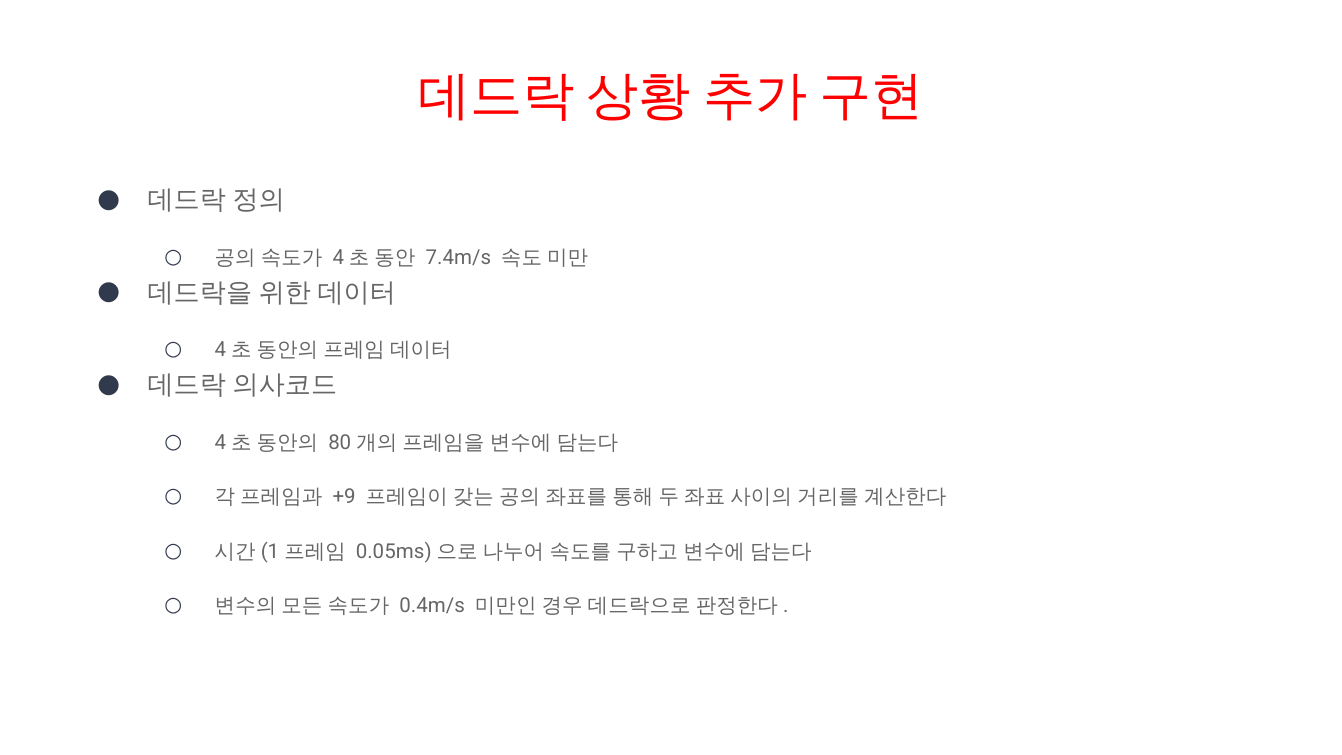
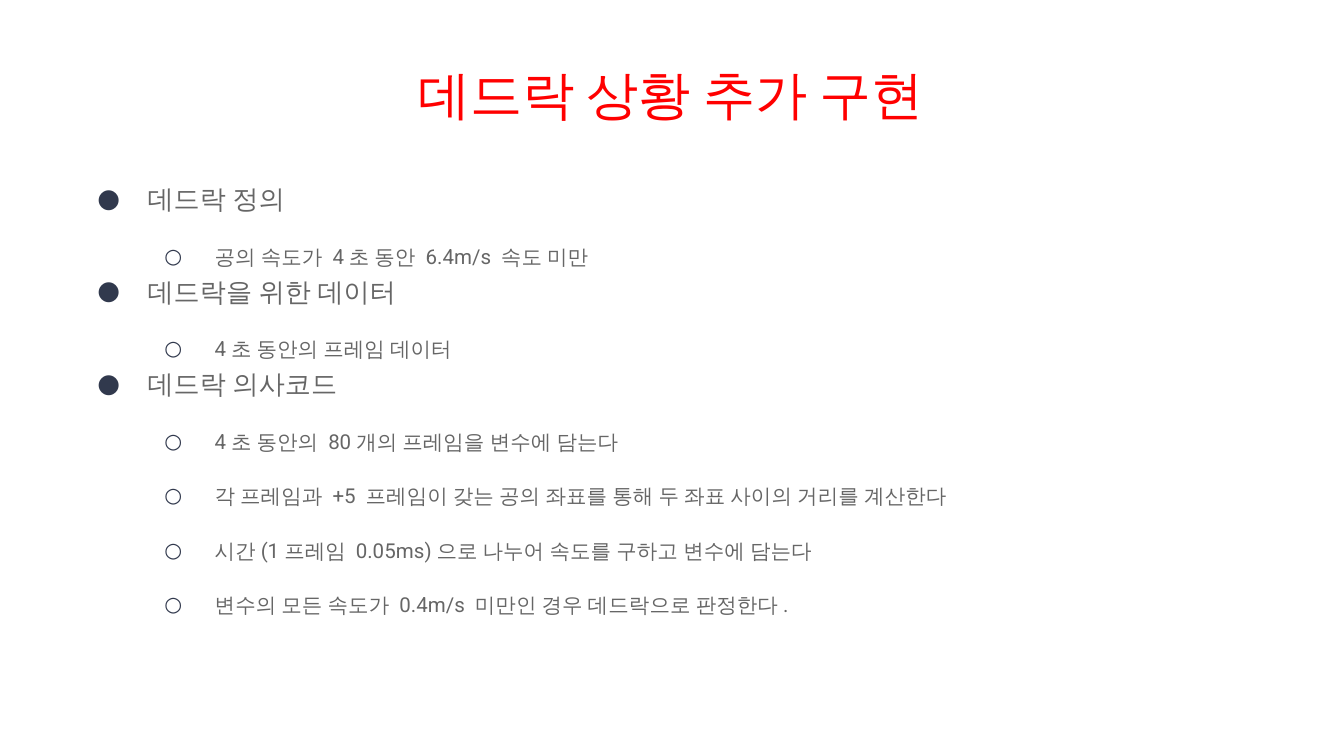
7.4m/s: 7.4m/s -> 6.4m/s (458, 258)
+9: +9 -> +5 (344, 497)
